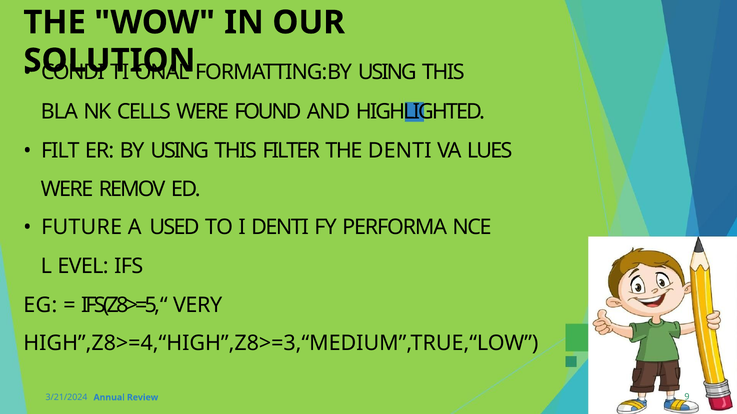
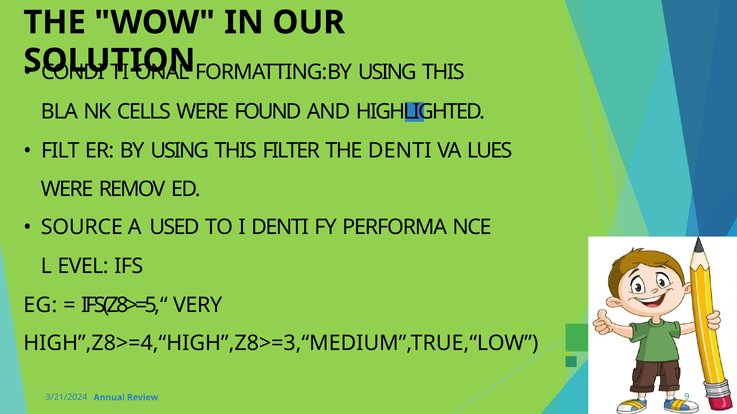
FUTURE: FUTURE -> SOURCE (82, 228)
